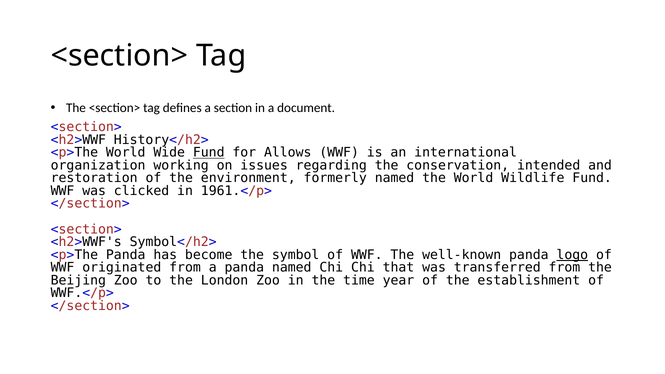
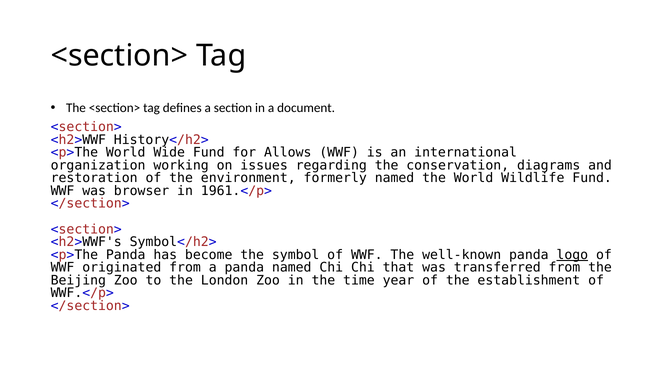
Fund underline: present -> none (209, 153)
intended: intended -> diagrams (549, 165)
clicked: clicked -> browser (142, 191)
